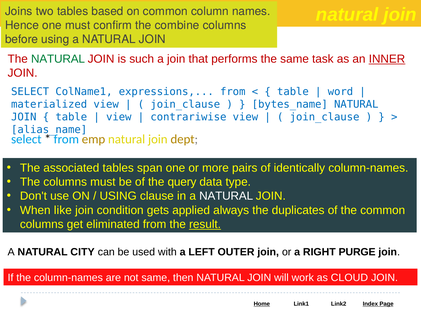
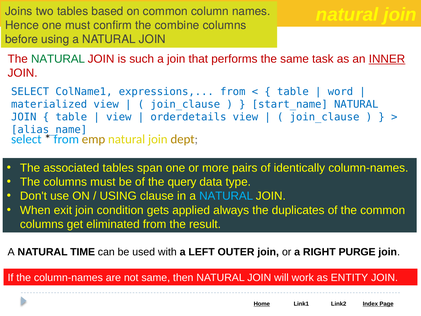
bytes_name: bytes_name -> start_name (290, 104)
contrariwise: contrariwise -> orderdetails (188, 117)
NATURAL colour: white -> light blue (226, 196)
like: like -> exit (63, 210)
result underline: present -> none (205, 224)
CITY: CITY -> TIME (83, 252)
CLOUD: CLOUD -> ENTITY (349, 278)
